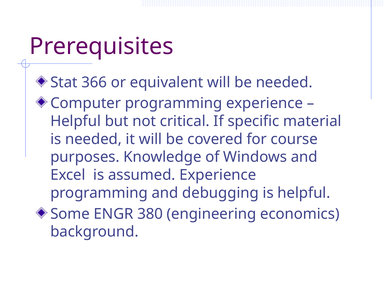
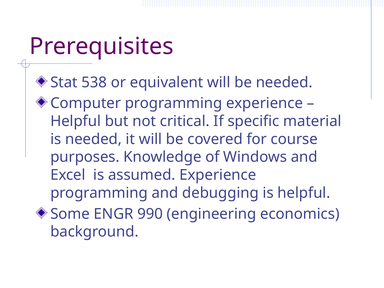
366: 366 -> 538 (94, 82)
380: 380 -> 990 (150, 214)
